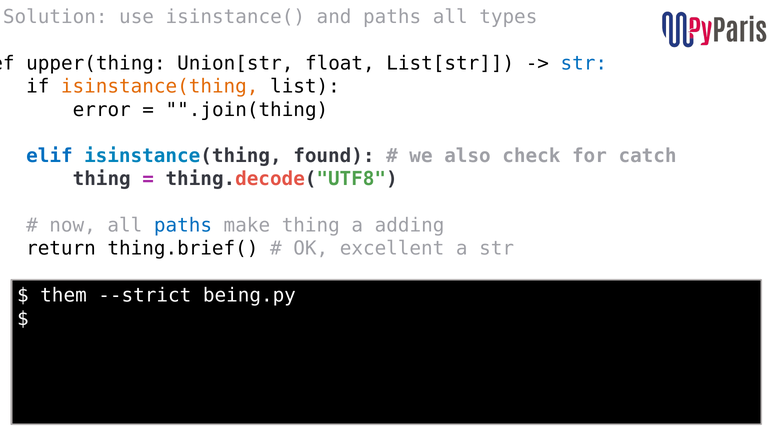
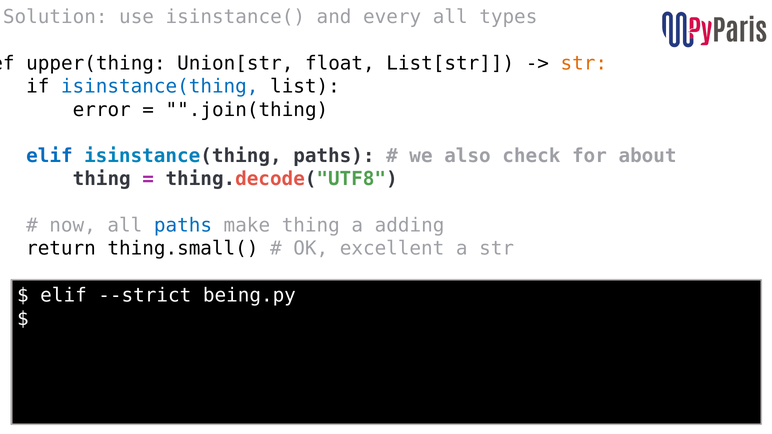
and paths: paths -> every (392, 17)
str colour: blue -> orange (584, 63)
isinstance(thing colour: orange -> blue (160, 87)
isinstance(thing found: found -> paths (334, 156)
catch: catch -> about (648, 156)
thing.brief(: thing.brief( -> thing.small( (183, 249)
them: them -> elif (64, 296)
